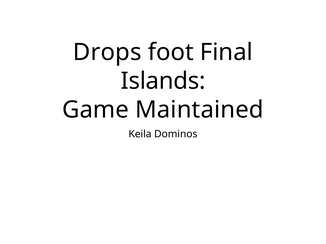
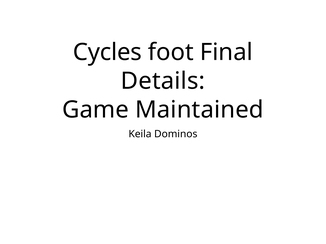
Drops: Drops -> Cycles (107, 52)
Islands: Islands -> Details (163, 81)
